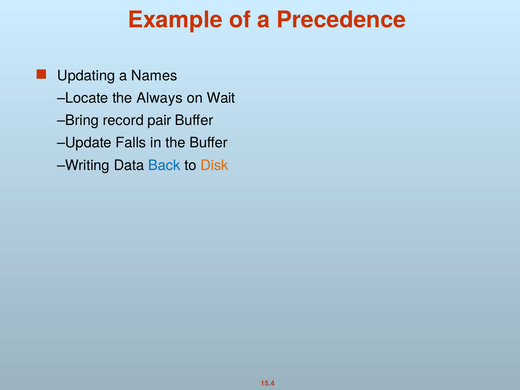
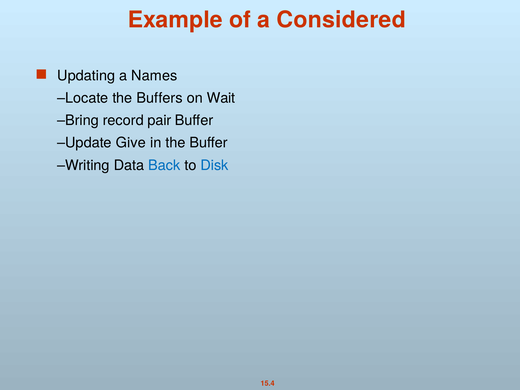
Precedence: Precedence -> Considered (341, 20)
Always: Always -> Buffers (160, 98)
Falls: Falls -> Give (131, 143)
Disk colour: orange -> blue (214, 165)
